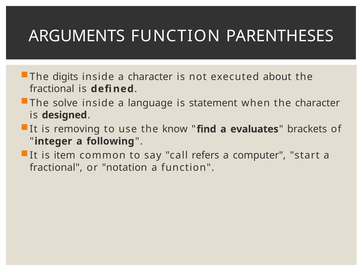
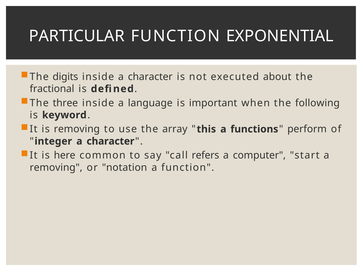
ARGUMENTS: ARGUMENTS -> PARTICULAR (77, 36)
PARENTHESES: PARENTHESES -> EXPONENTIAL (280, 36)
solve: solve -> three (65, 103)
statement: statement -> important (213, 103)
the character: character -> following (317, 103)
designed: designed -> keyword (64, 115)
know: know -> array (175, 129)
find: find -> this (206, 129)
evaluates: evaluates -> functions (254, 129)
brackets: brackets -> perform (307, 129)
following: following -> character (110, 141)
item: item -> here (65, 155)
fractional: fractional -> removing (56, 168)
